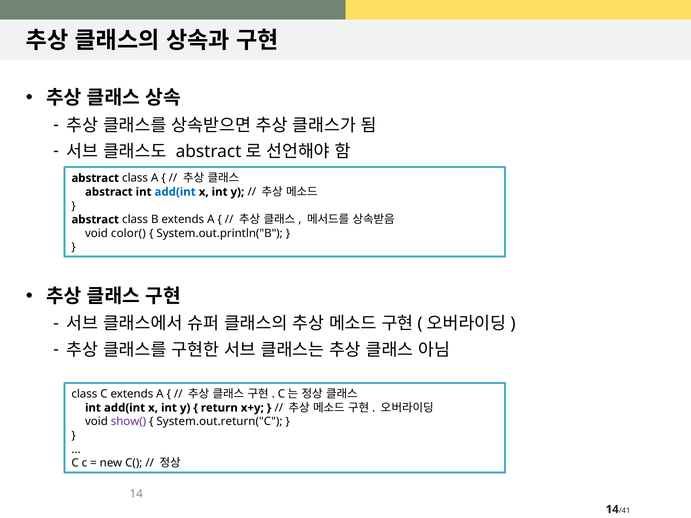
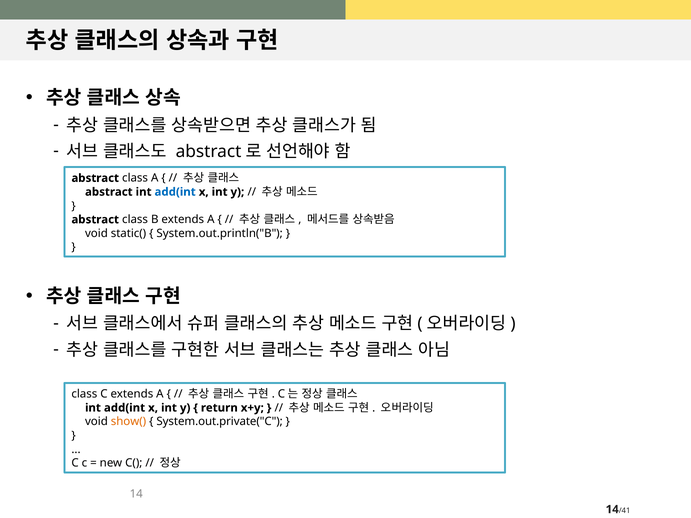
color(: color( -> static( (128, 233)
show( colour: purple -> orange (128, 422)
System.out.return("C: System.out.return("C -> System.out.private("C (220, 422)
